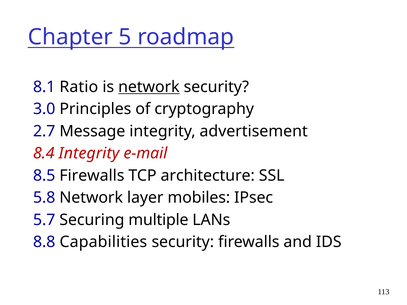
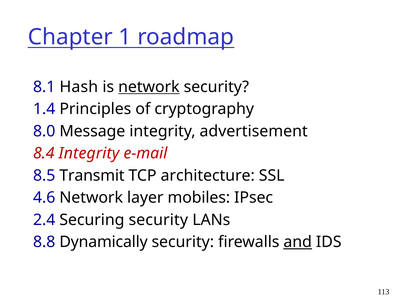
5: 5 -> 1 (125, 37)
Ratio: Ratio -> Hash (79, 87)
3.0: 3.0 -> 1.4 (44, 109)
2.7: 2.7 -> 8.0 (44, 131)
8.5 Firewalls: Firewalls -> Transmit (92, 176)
5.8: 5.8 -> 4.6 (44, 198)
5.7: 5.7 -> 2.4 (44, 220)
Securing multiple: multiple -> security (158, 220)
Capabilities: Capabilities -> Dynamically (104, 242)
and underline: none -> present (298, 242)
